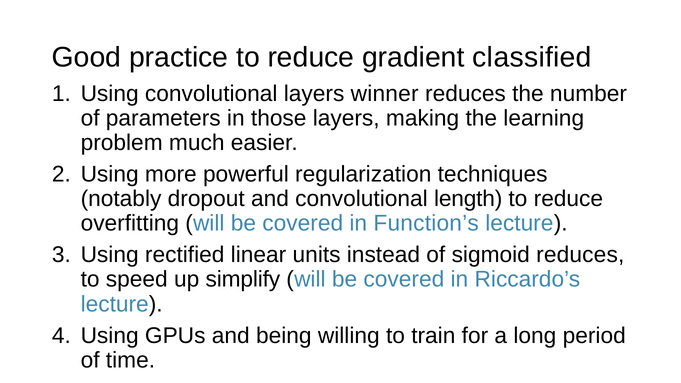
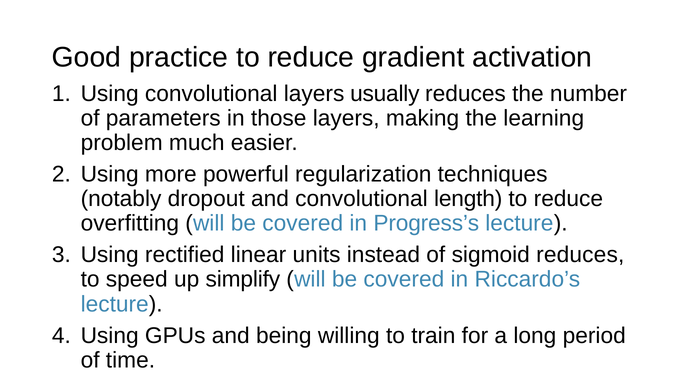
classified: classified -> activation (532, 57)
winner: winner -> usually (385, 94)
Function’s: Function’s -> Progress’s (426, 223)
